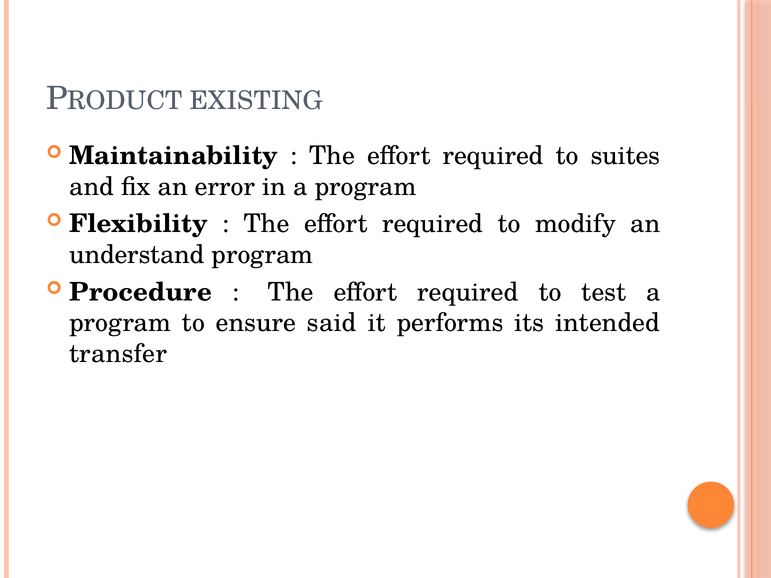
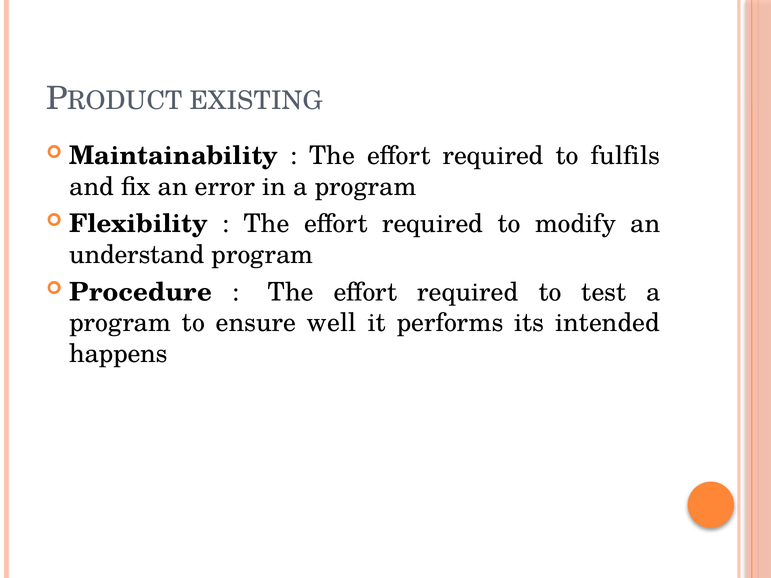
suites: suites -> fulfils (625, 156)
said: said -> well (332, 323)
transfer: transfer -> happens (118, 354)
